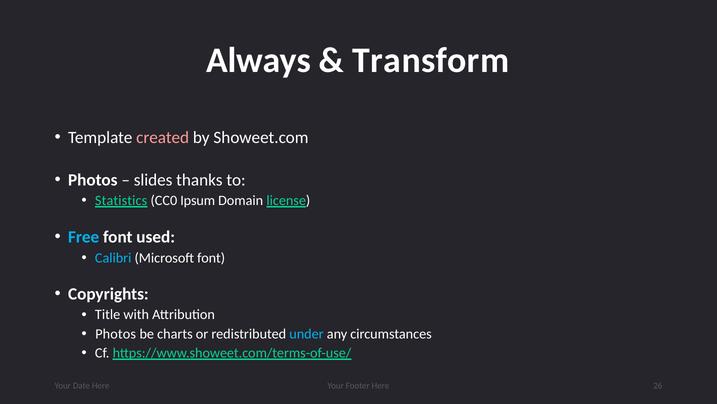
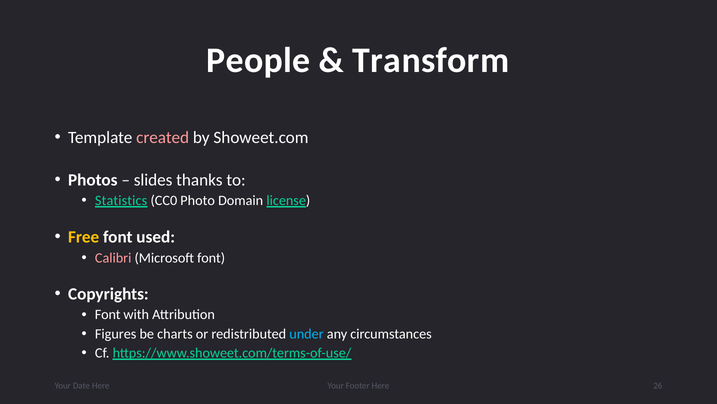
Always: Always -> People (258, 60)
Ipsum: Ipsum -> Photo (198, 200)
Free colour: light blue -> yellow (84, 237)
Calibri colour: light blue -> pink (113, 257)
Title: Title -> Font (108, 314)
Photos: Photos -> Figures (116, 333)
